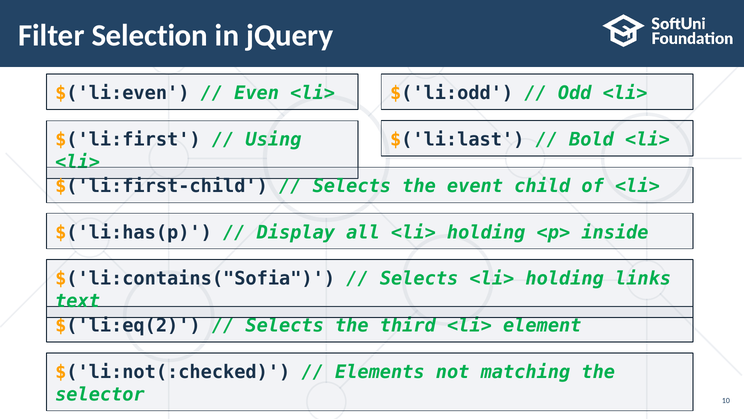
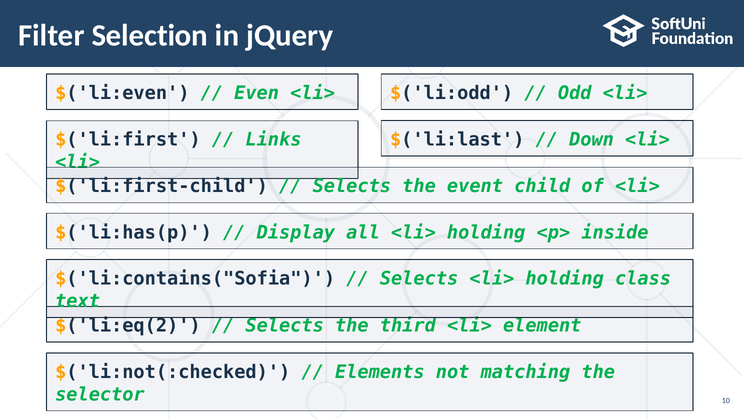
Bold: Bold -> Down (592, 139)
Using: Using -> Links (273, 140)
links: links -> class (643, 278)
